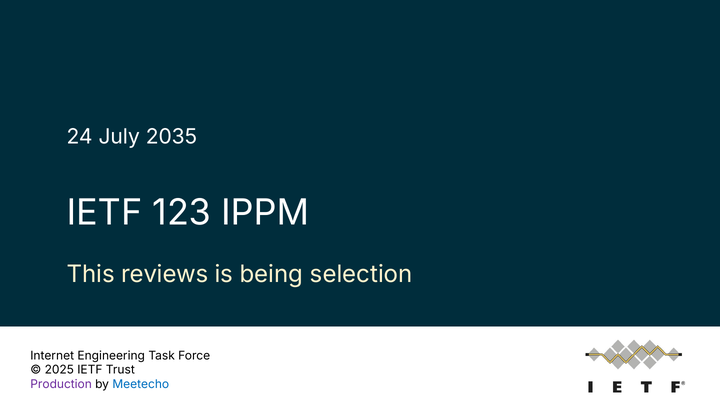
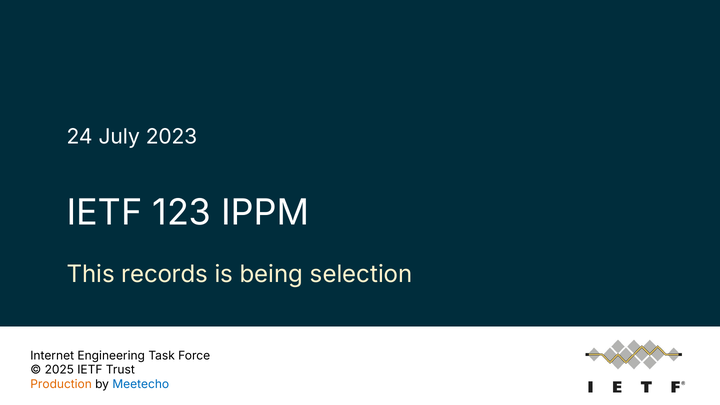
2035: 2035 -> 2023 (171, 137)
reviews: reviews -> records (165, 275)
Production colour: purple -> orange (61, 384)
